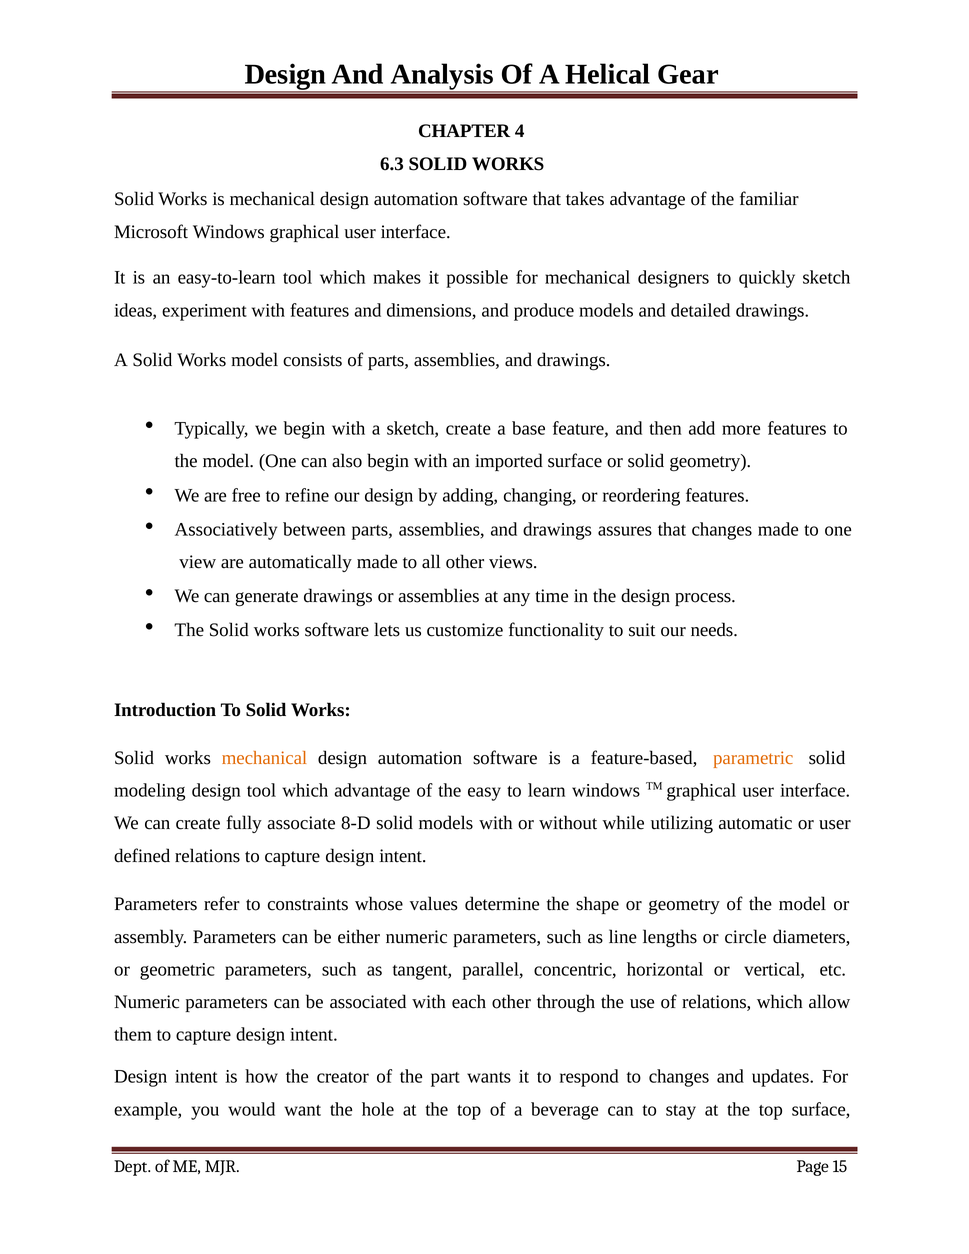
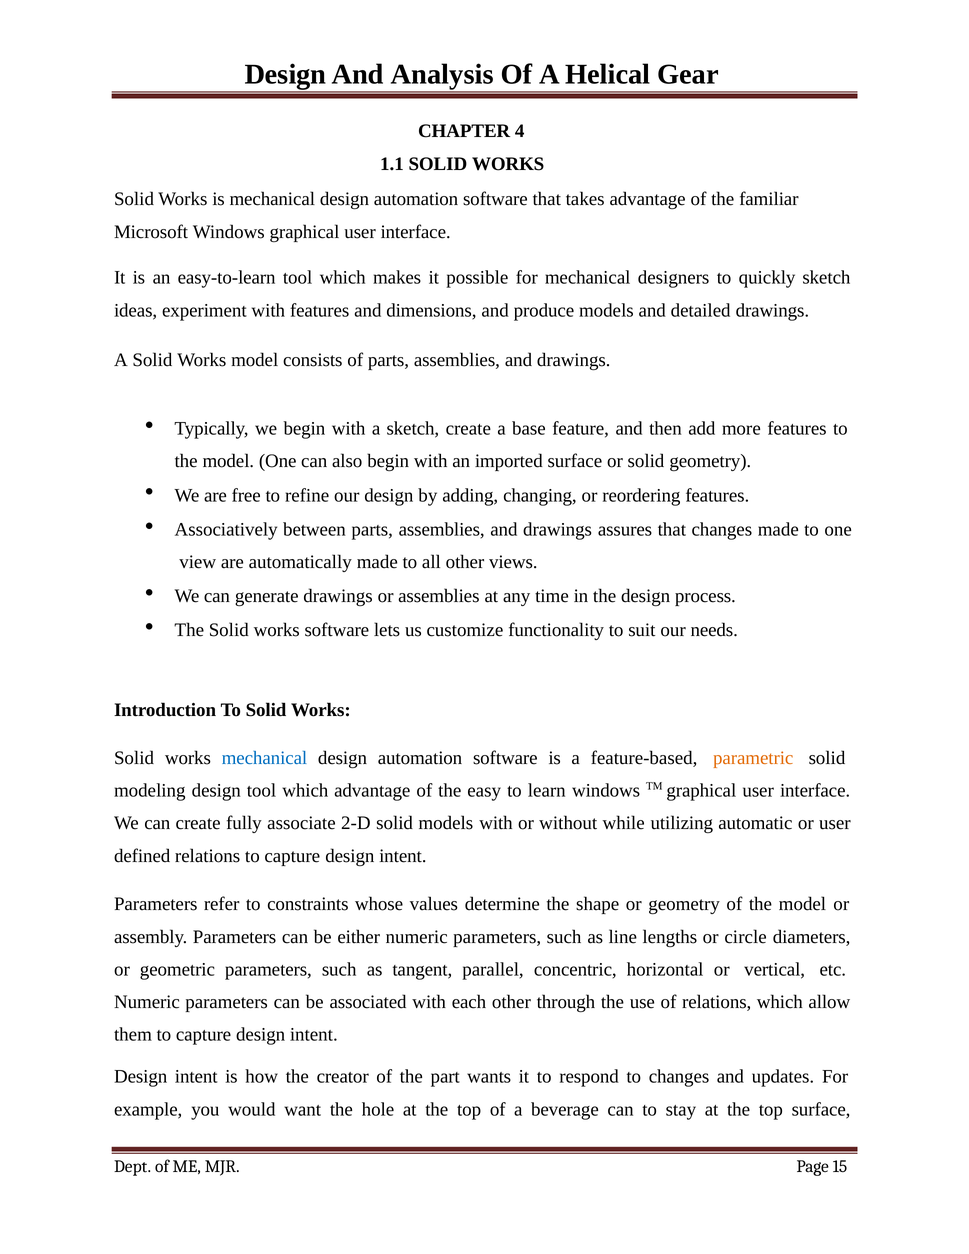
6.3: 6.3 -> 1.1 (392, 164)
mechanical colour: orange -> blue (264, 758)
8-D: 8-D -> 2-D (356, 823)
